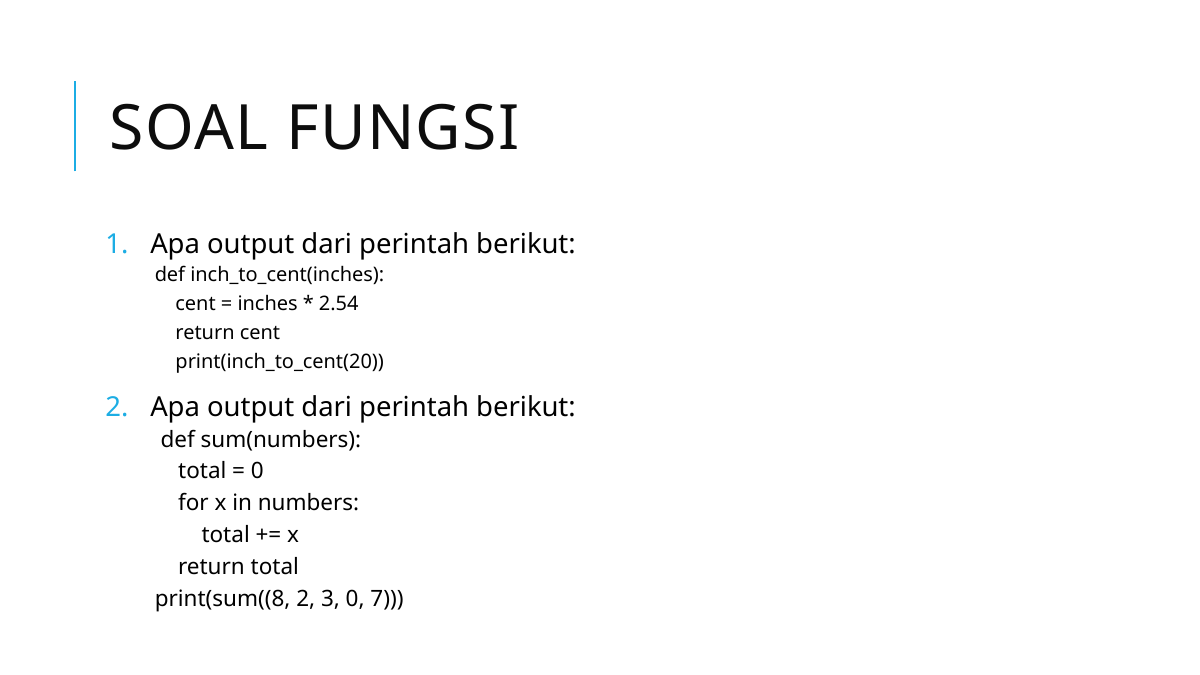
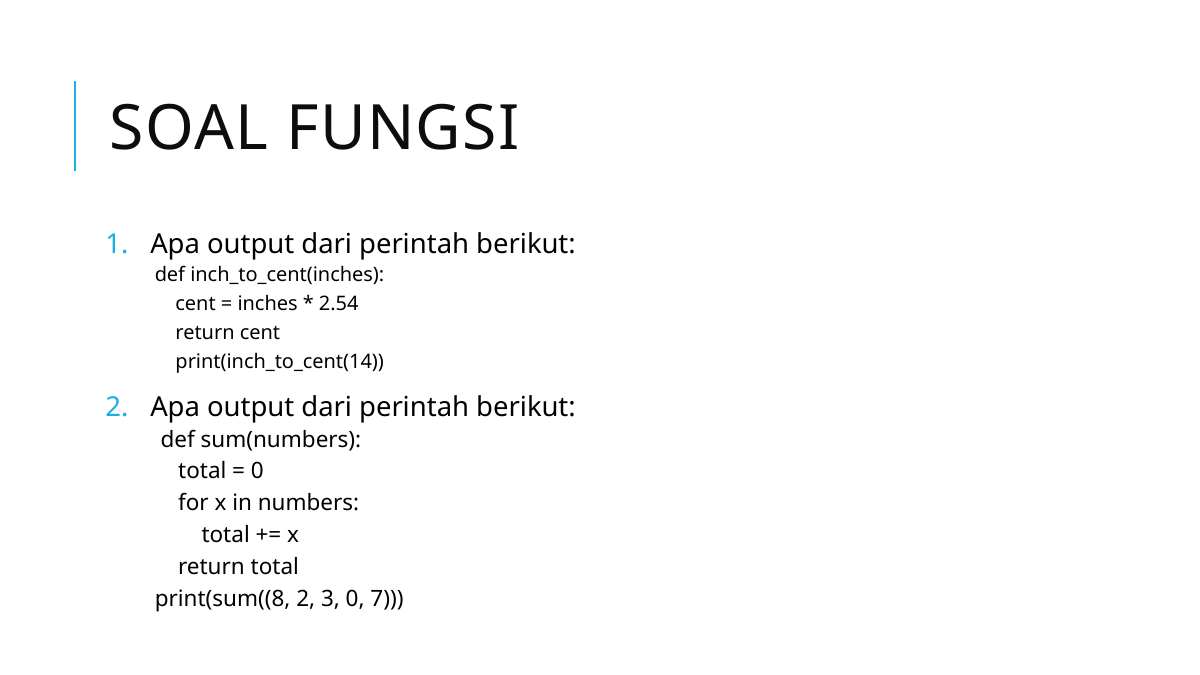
print(inch_to_cent(20: print(inch_to_cent(20 -> print(inch_to_cent(14 (280, 362)
